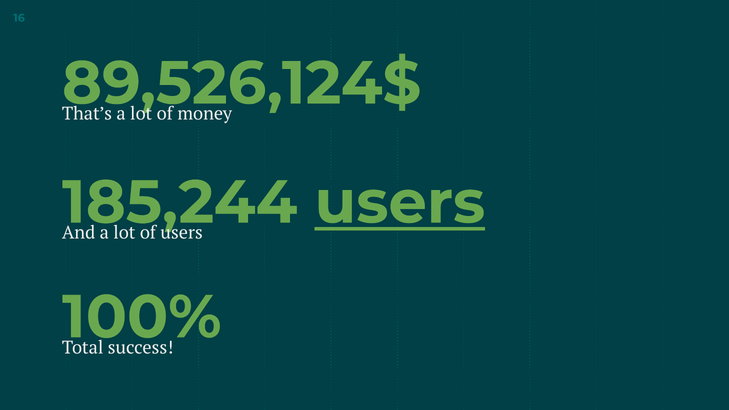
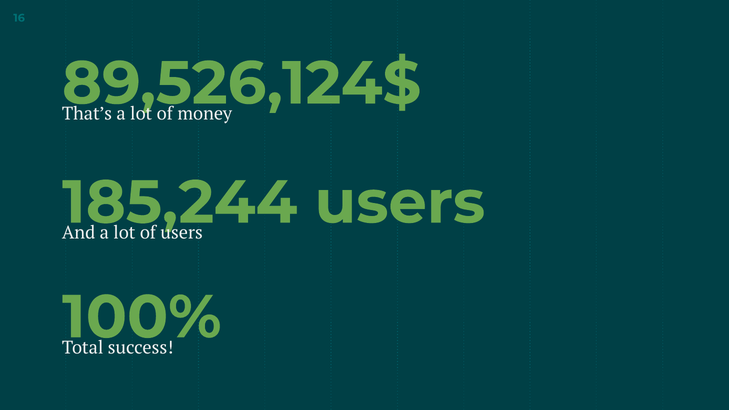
users underline: present -> none (400, 203)
